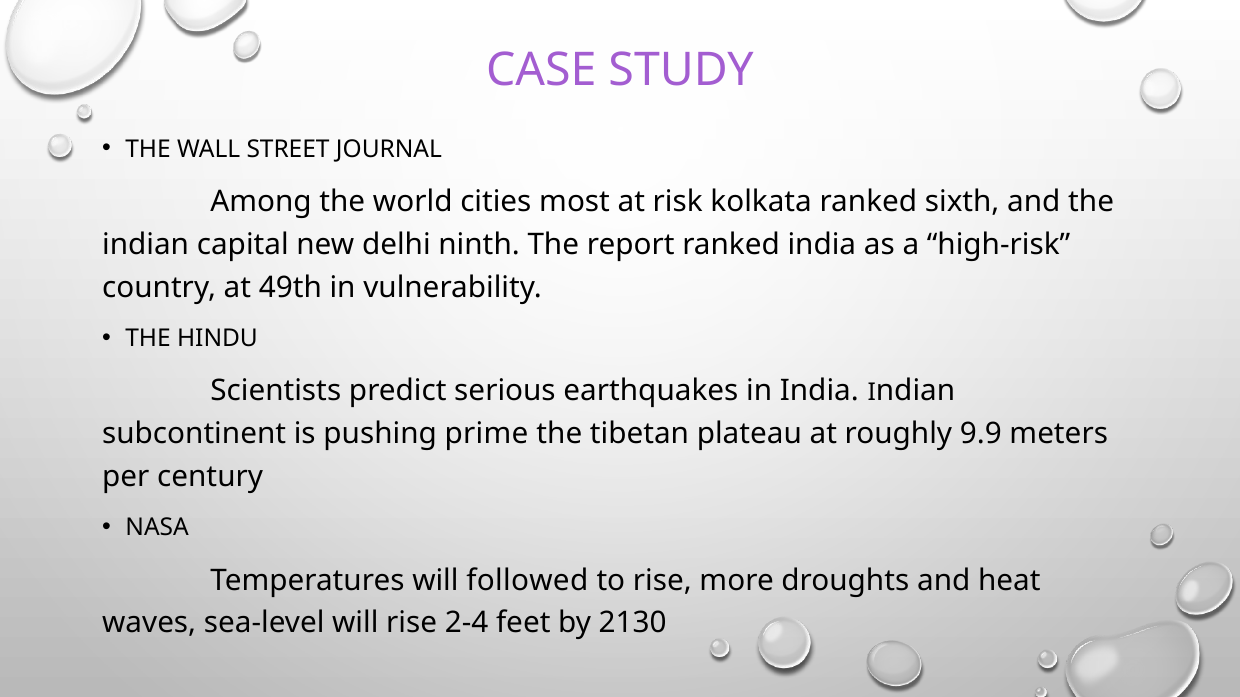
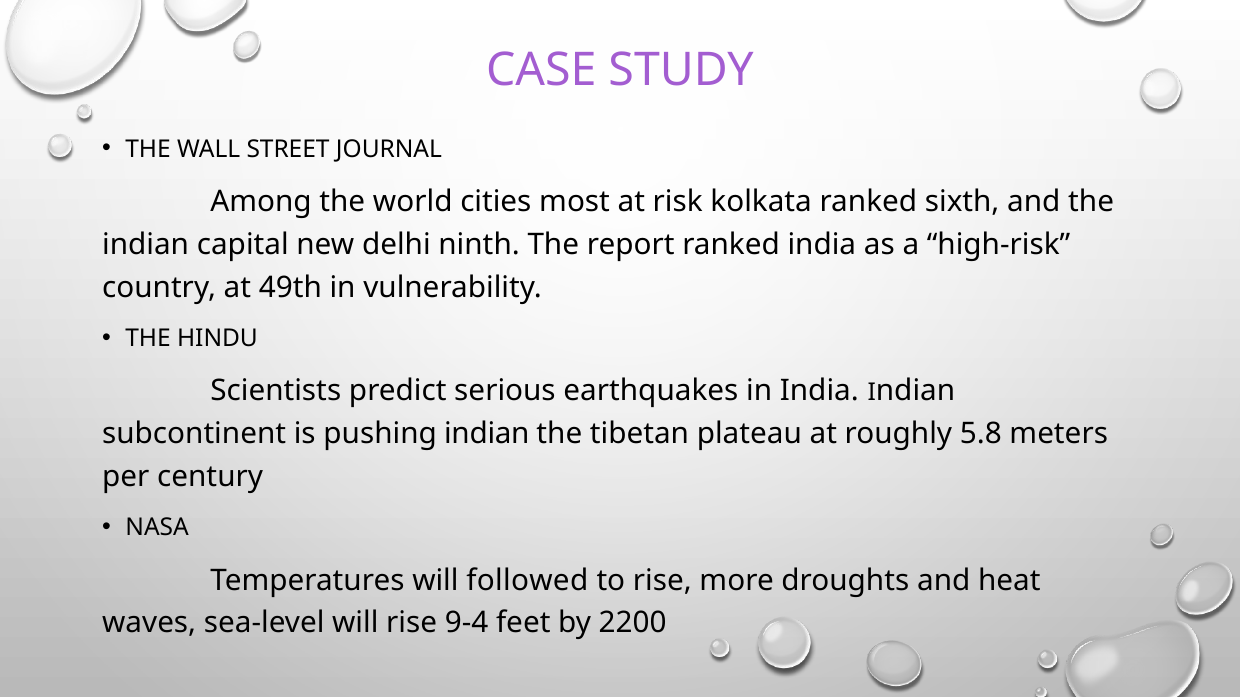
pushing prime: prime -> indian (487, 434)
9.9: 9.9 -> 5.8 (981, 434)
2-4: 2-4 -> 9-4 (467, 623)
2130: 2130 -> 2200 (633, 623)
